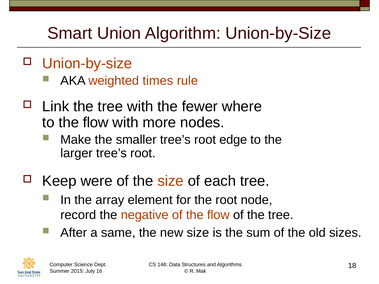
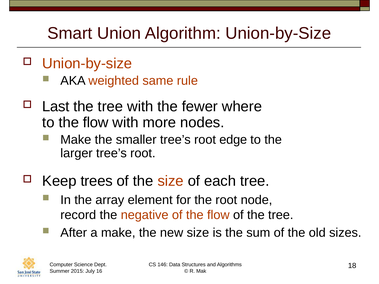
times: times -> same (158, 81)
Link: Link -> Last (56, 107)
were: were -> trees (97, 181)
a same: same -> make (118, 233)
